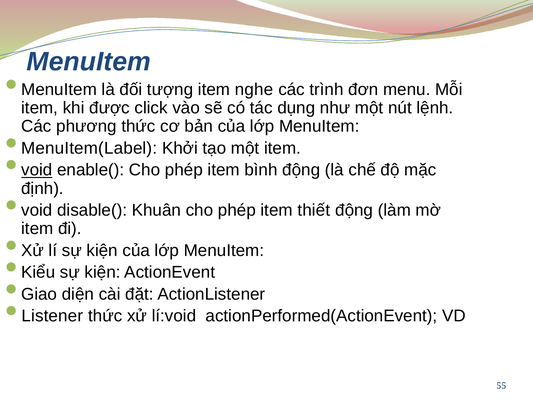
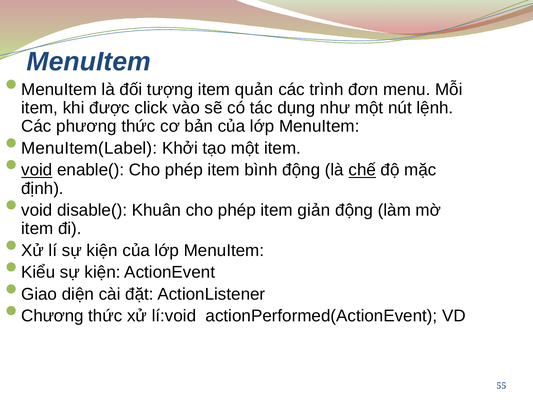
nghe: nghe -> quản (254, 90)
chế underline: none -> present (362, 170)
thiết: thiết -> giản (314, 210)
Listener: Listener -> Chương (52, 316)
